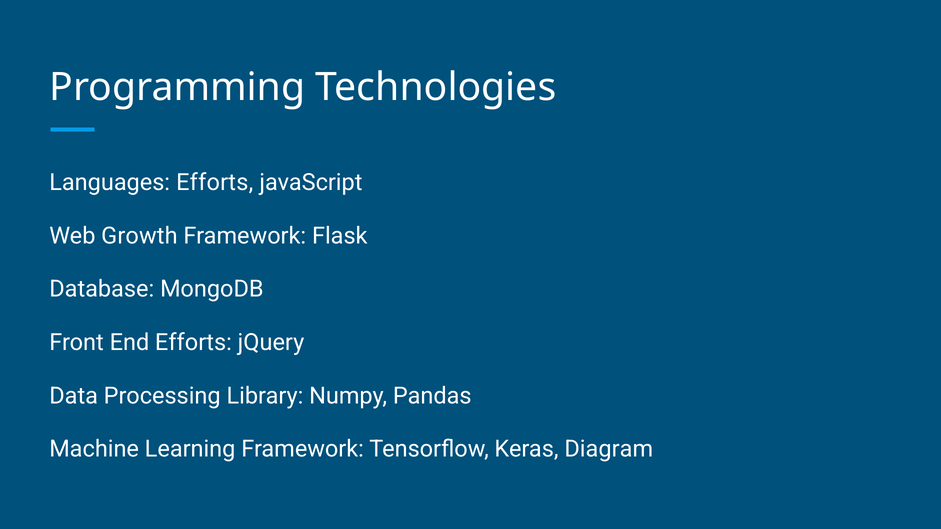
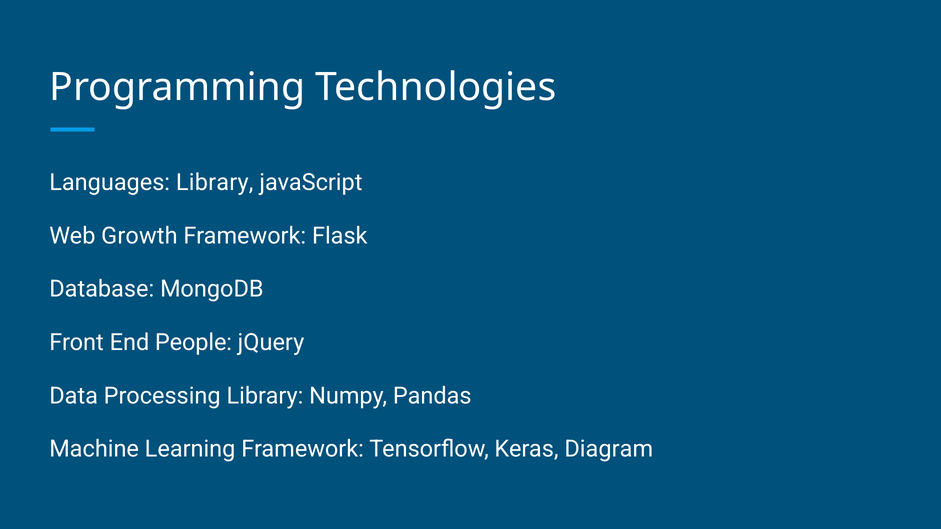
Languages Efforts: Efforts -> Library (215, 183)
End Efforts: Efforts -> People (194, 343)
